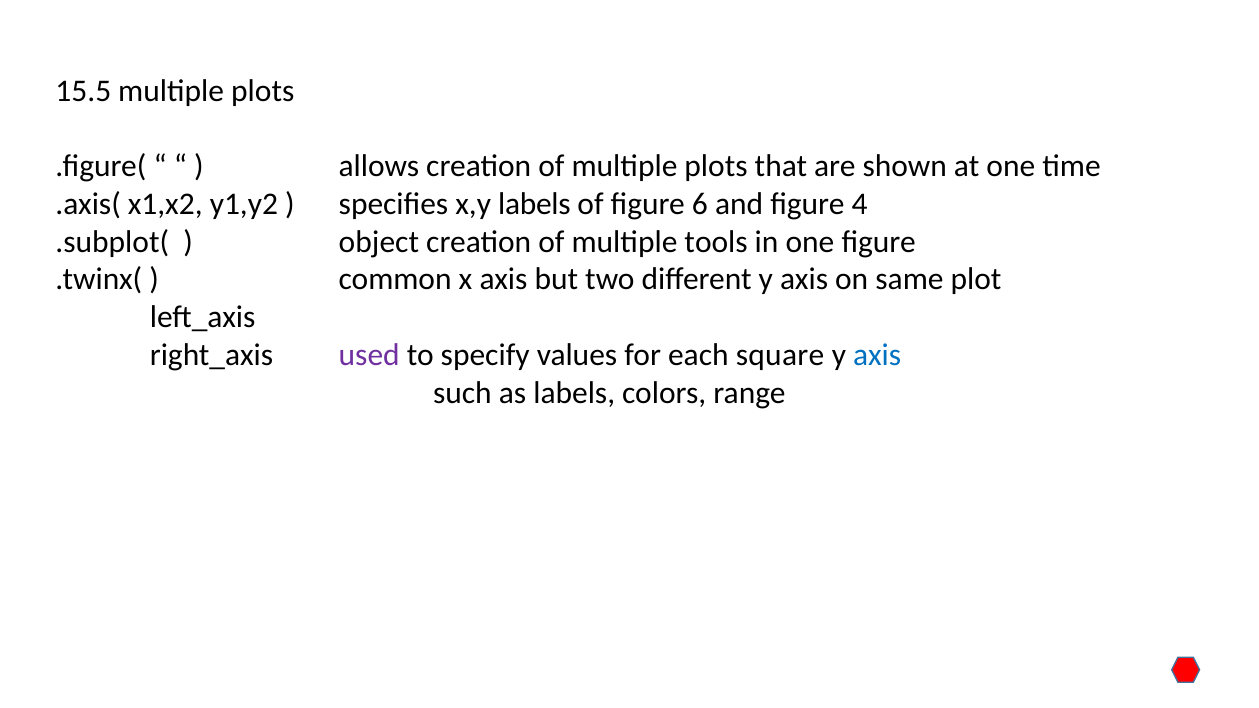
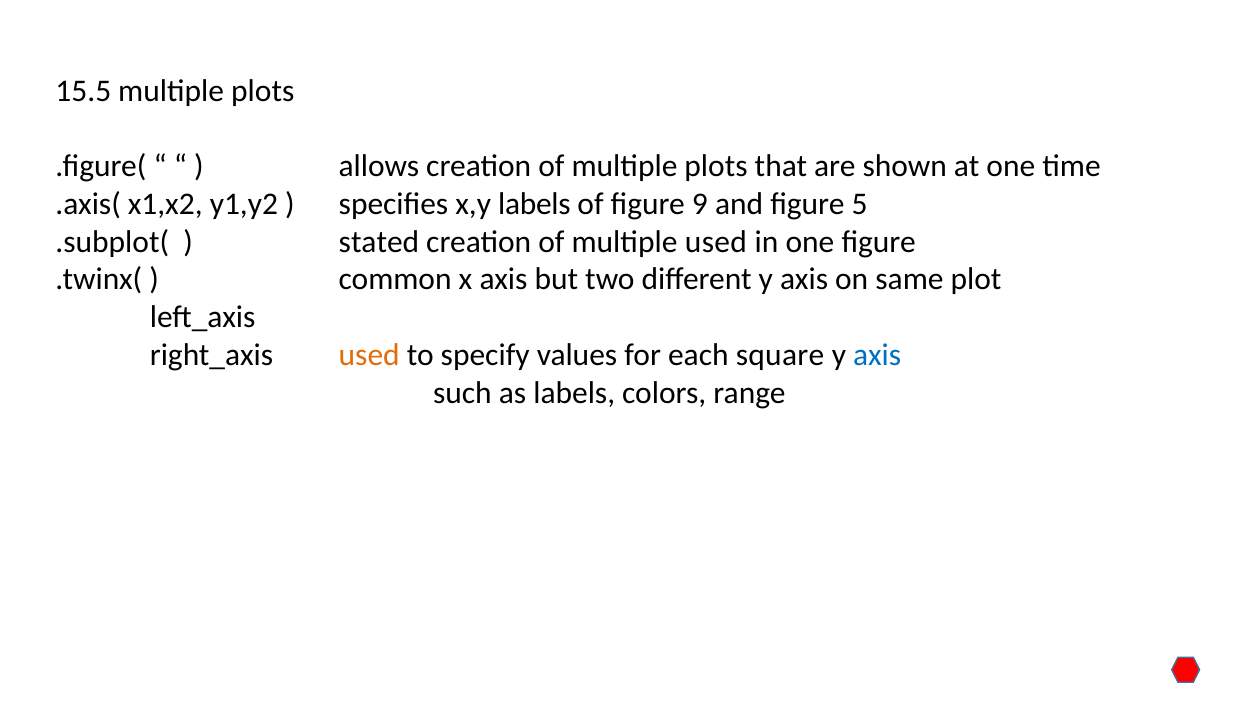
6: 6 -> 9 (700, 204)
4: 4 -> 5 (860, 204)
object: object -> stated (379, 242)
multiple tools: tools -> used (716, 242)
used colour: purple -> orange (369, 355)
